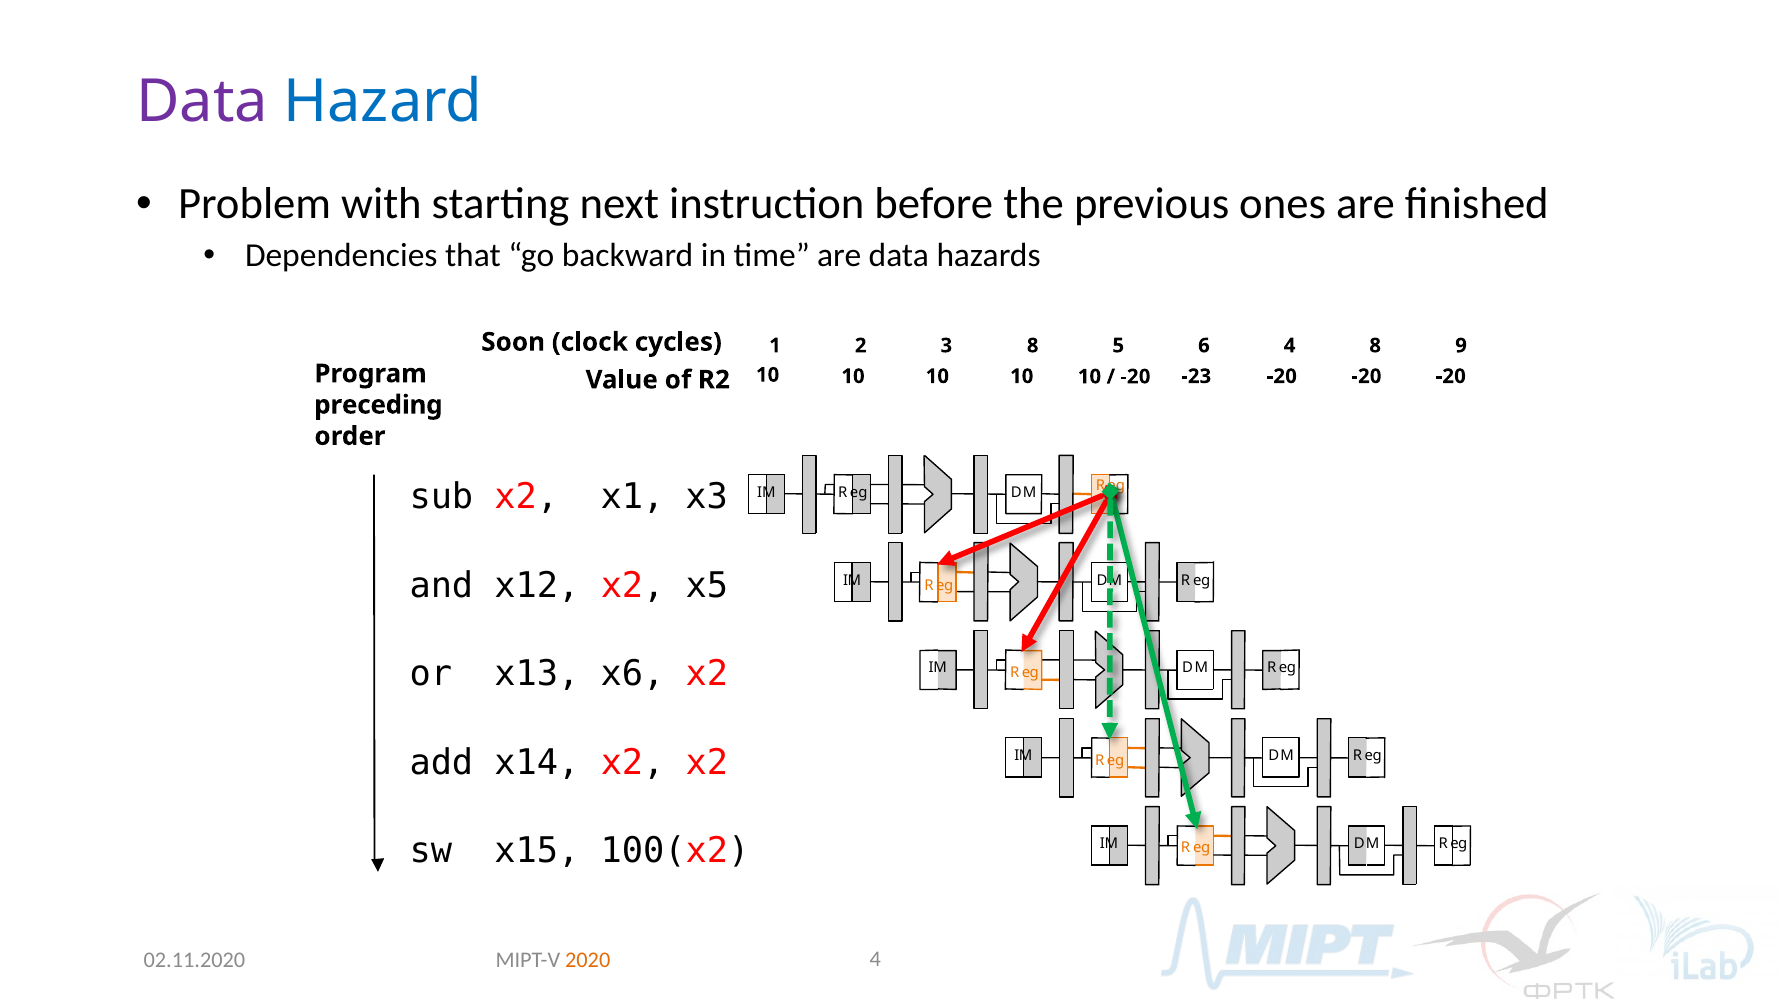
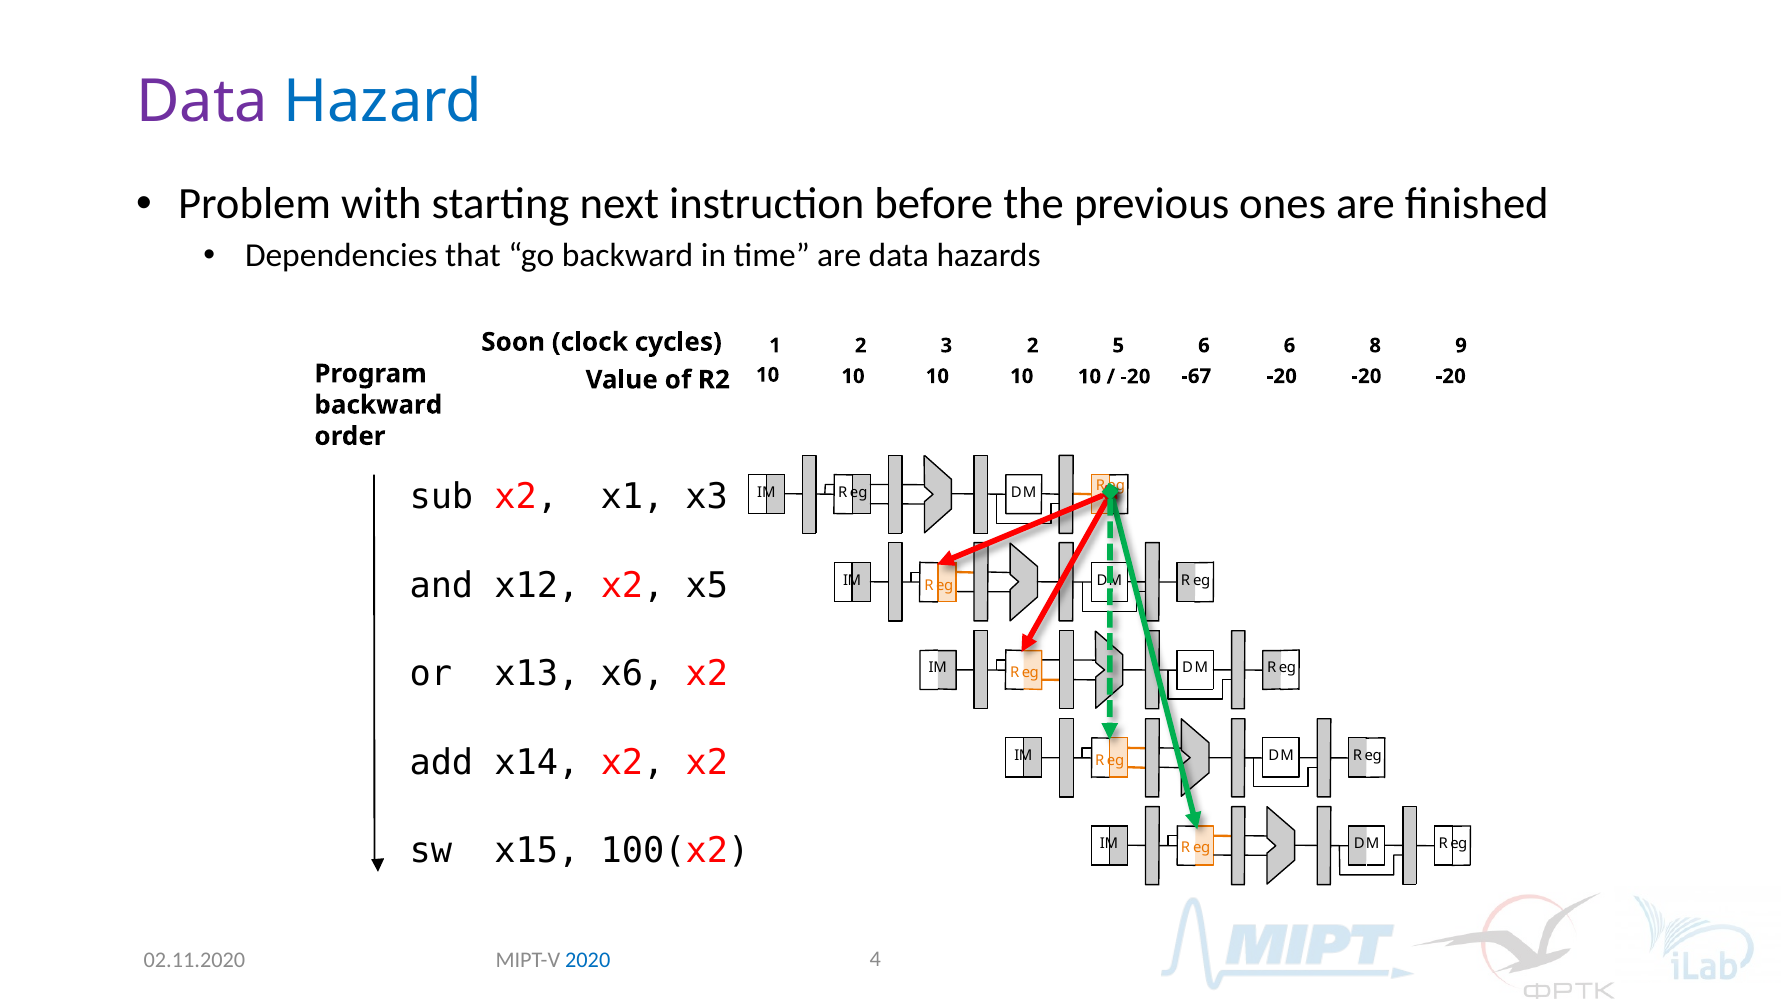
cycles 4: 4 -> 6 (1290, 346)
3 8: 8 -> 2 (1033, 346)
-23: -23 -> -67 (1196, 376)
preceding: preceding -> backward (378, 405)
2020 colour: orange -> blue (588, 960)
